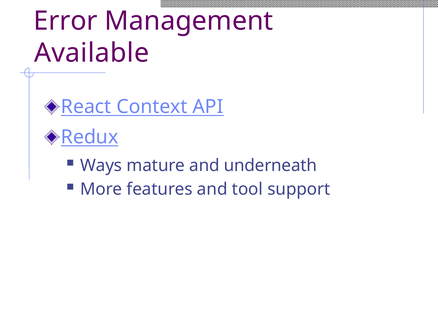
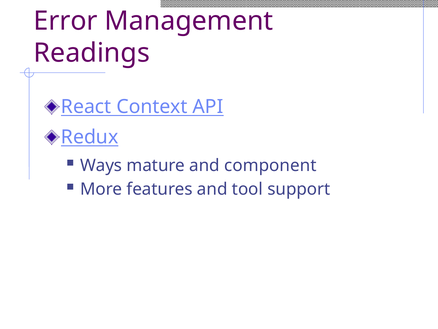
Available: Available -> Readings (92, 53)
underneath: underneath -> component (270, 165)
